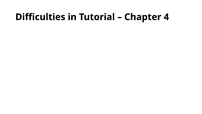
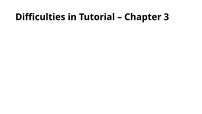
4: 4 -> 3 (166, 17)
